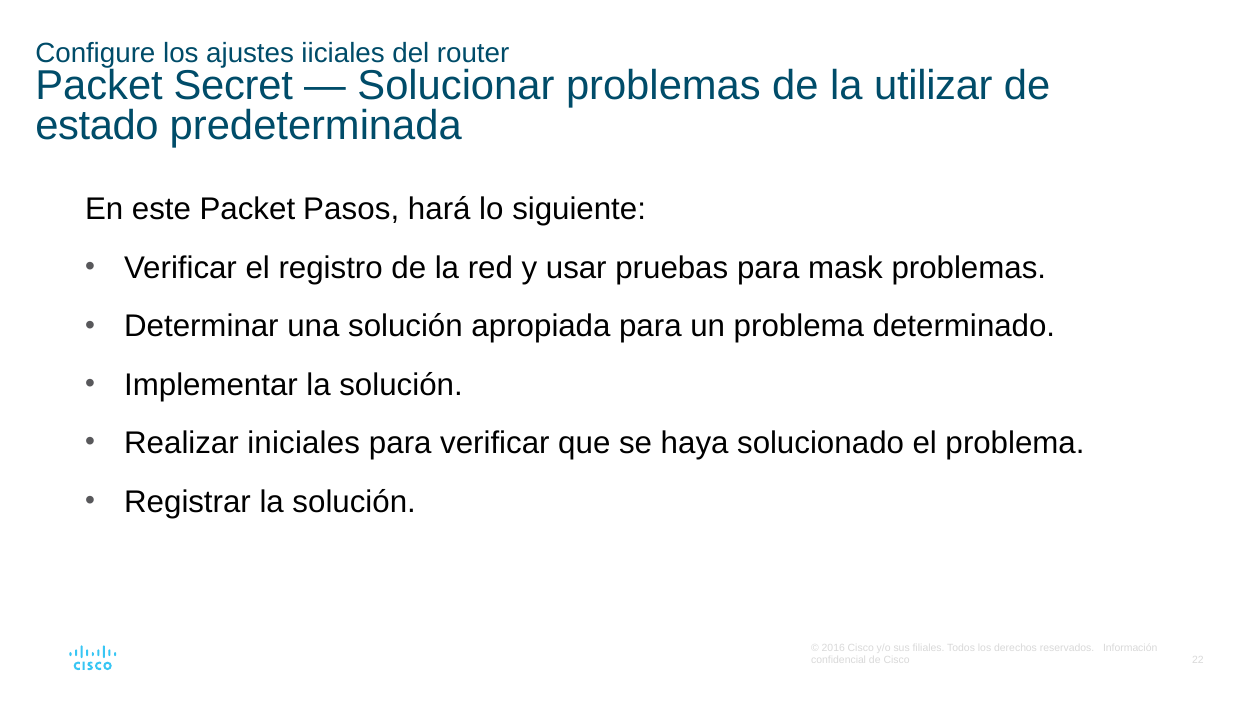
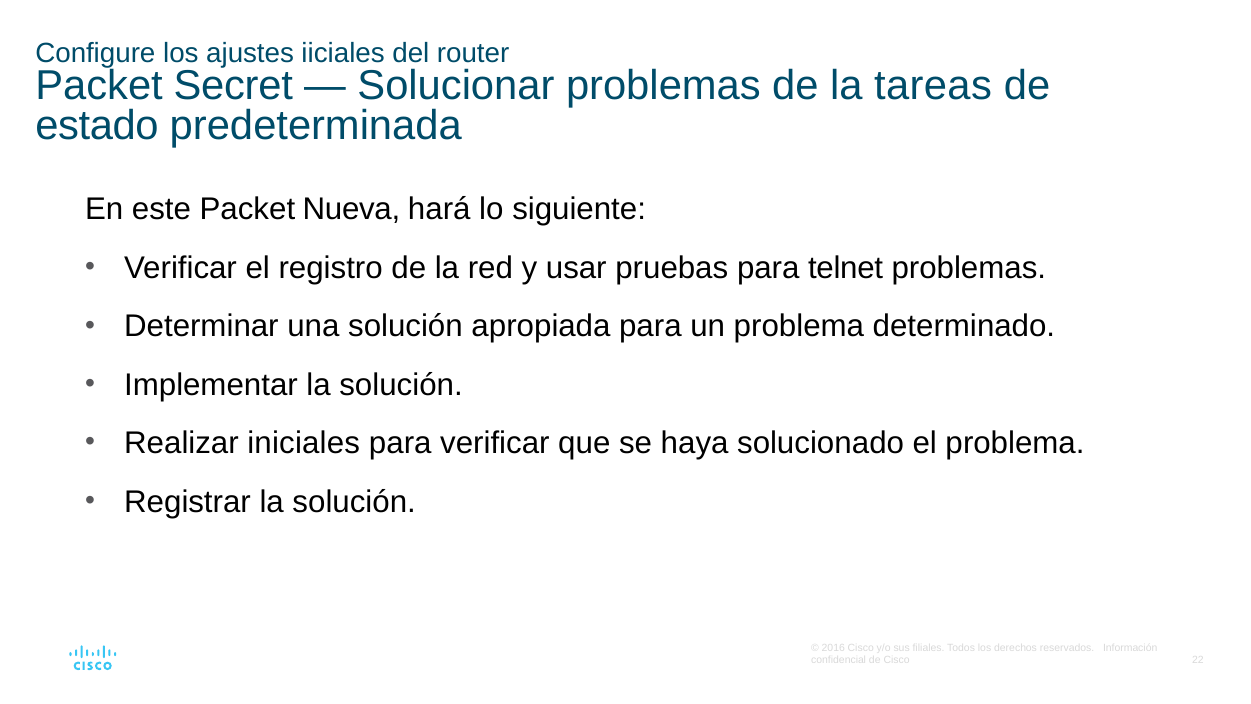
utilizar: utilizar -> tareas (933, 86)
Pasos: Pasos -> Nueva (351, 210)
mask: mask -> telnet (846, 268)
